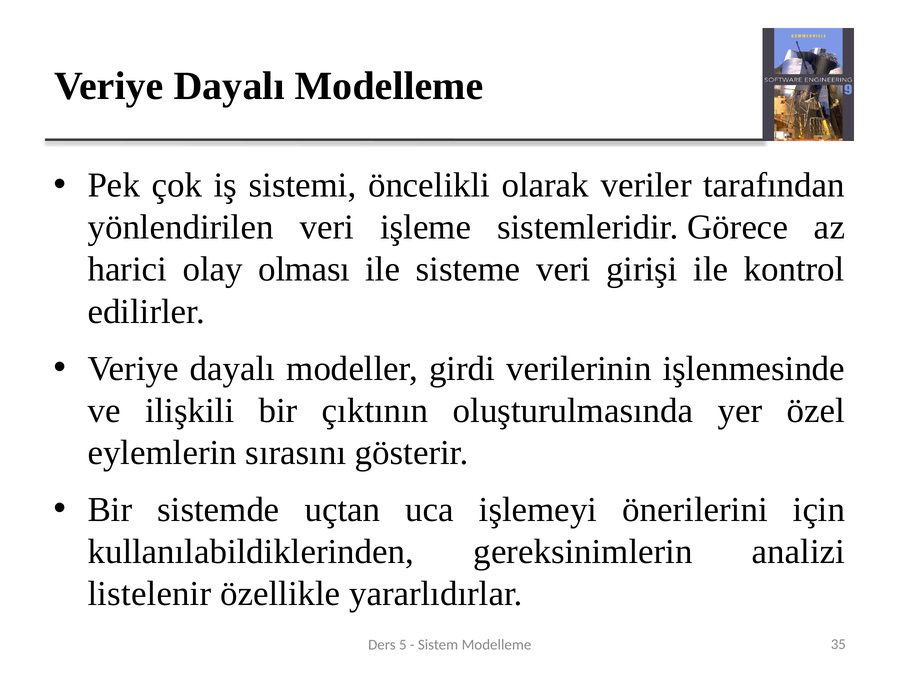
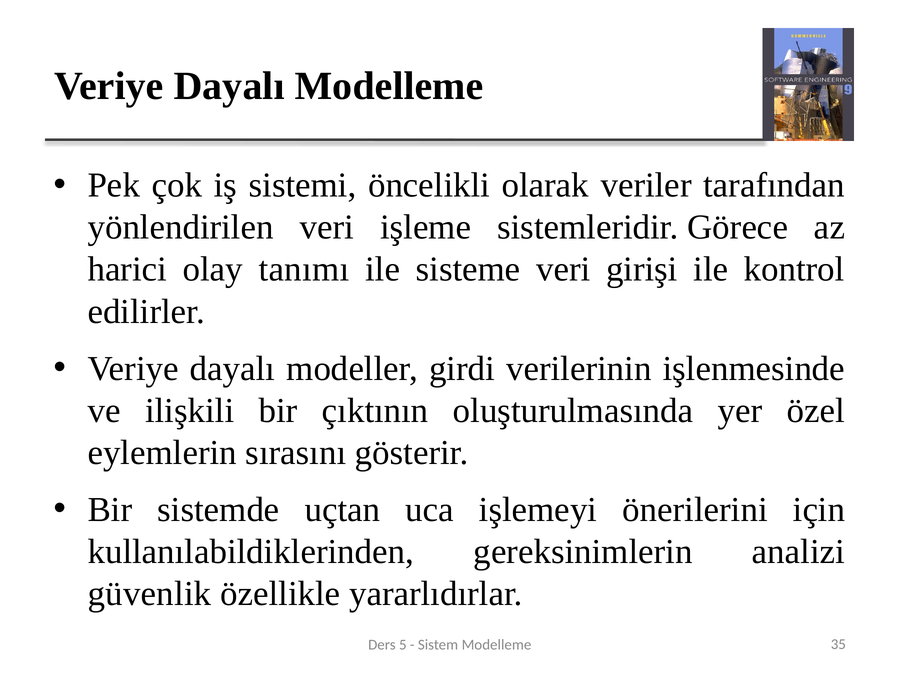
olması: olması -> tanımı (304, 269)
listelenir: listelenir -> güvenlik (150, 594)
